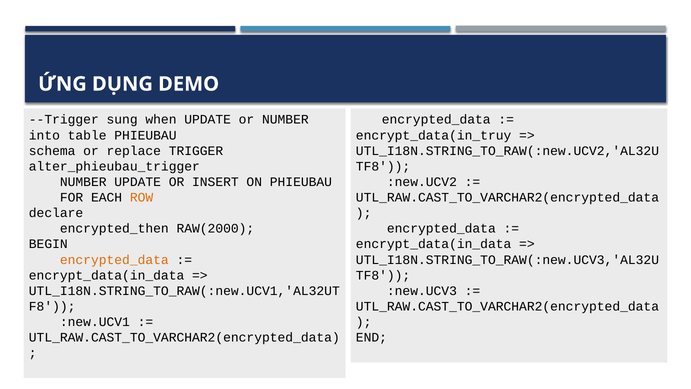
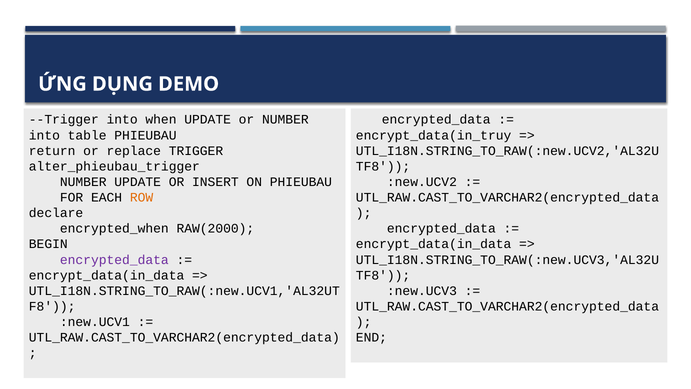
--Trigger sung: sung -> into (122, 120)
schema: schema -> return (52, 151)
encrypted_then: encrypted_then -> encrypted_when (114, 228)
encrypted_data colour: orange -> purple (114, 260)
